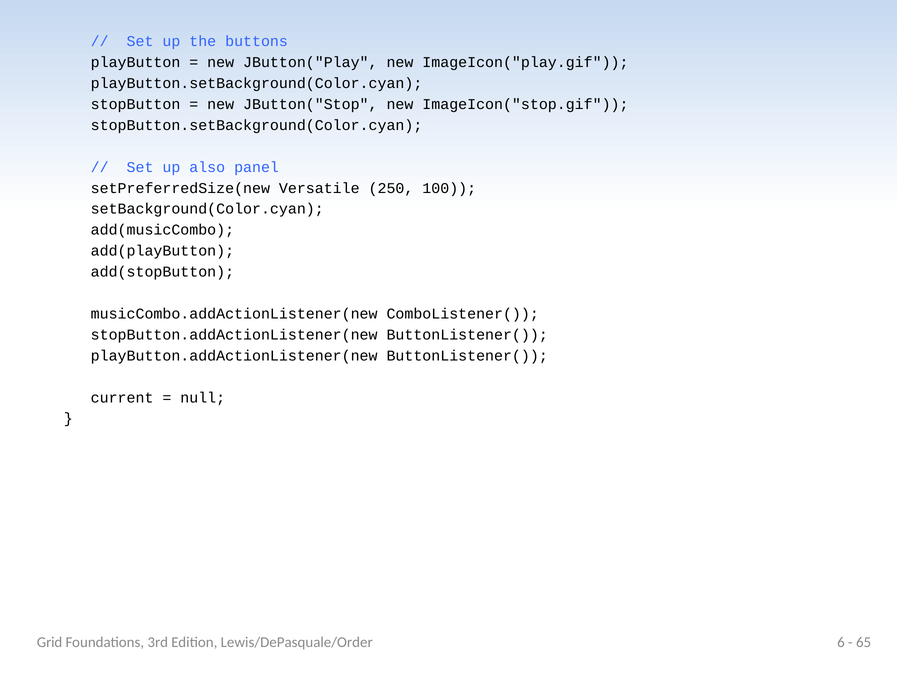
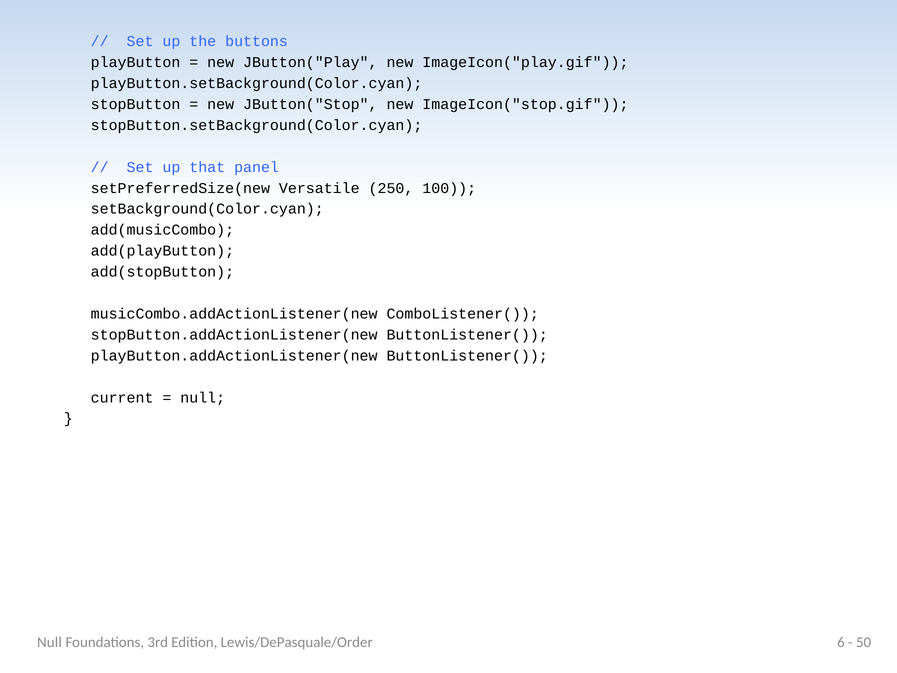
also: also -> that (207, 167)
Grid: Grid -> Null (49, 642)
65: 65 -> 50 (864, 642)
